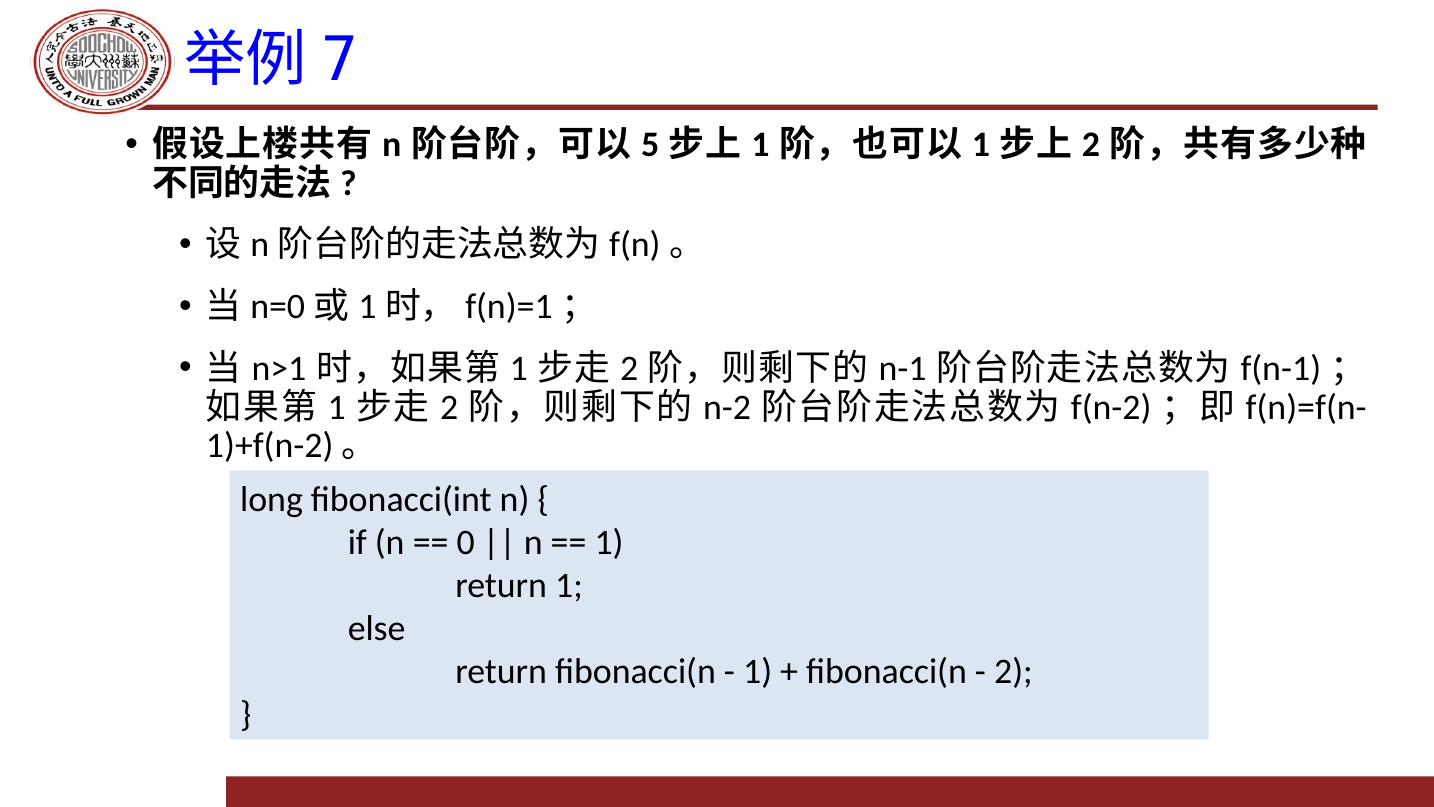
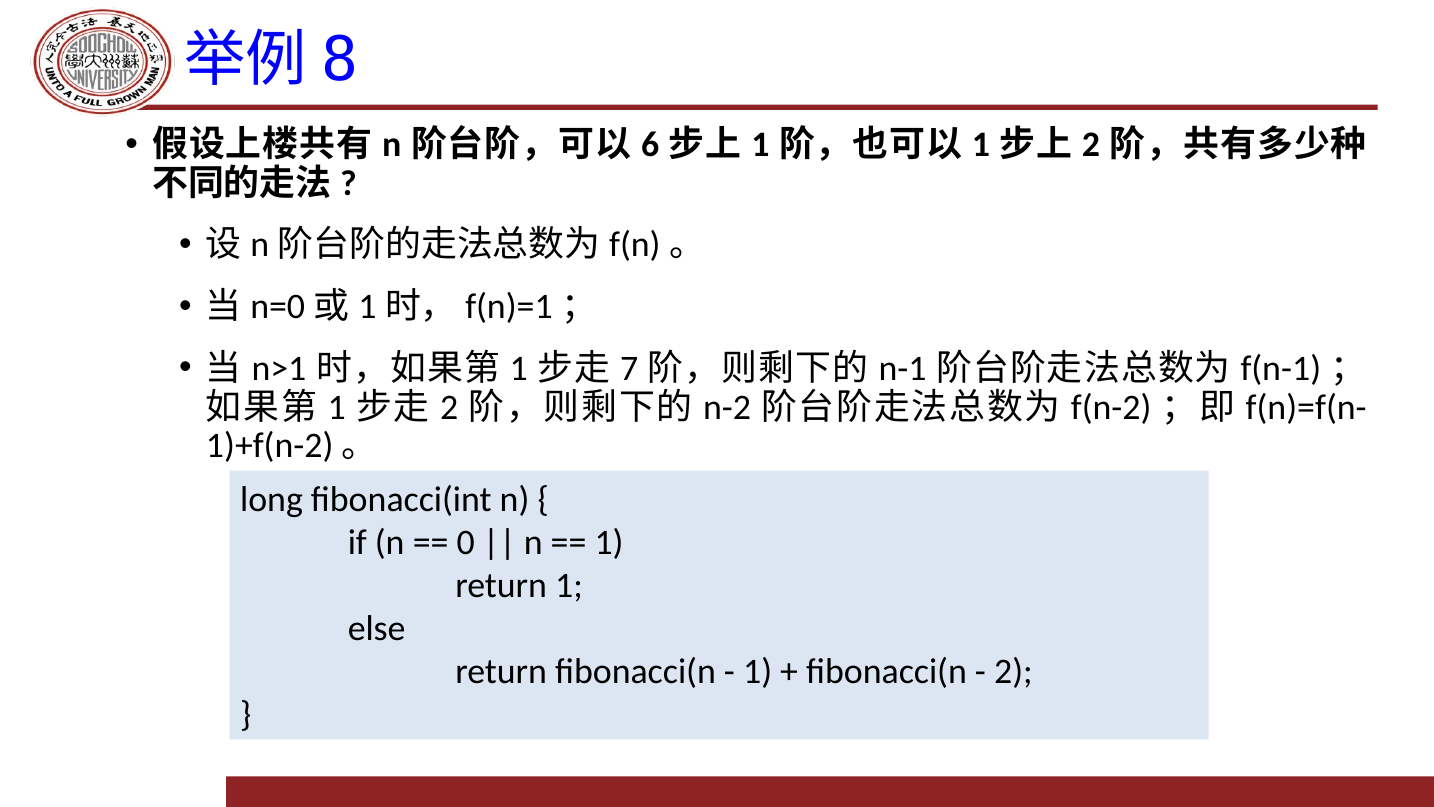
7: 7 -> 8 (340, 60)
5: 5 -> 6 (650, 145)
2: 2 -> 7 (629, 368)
